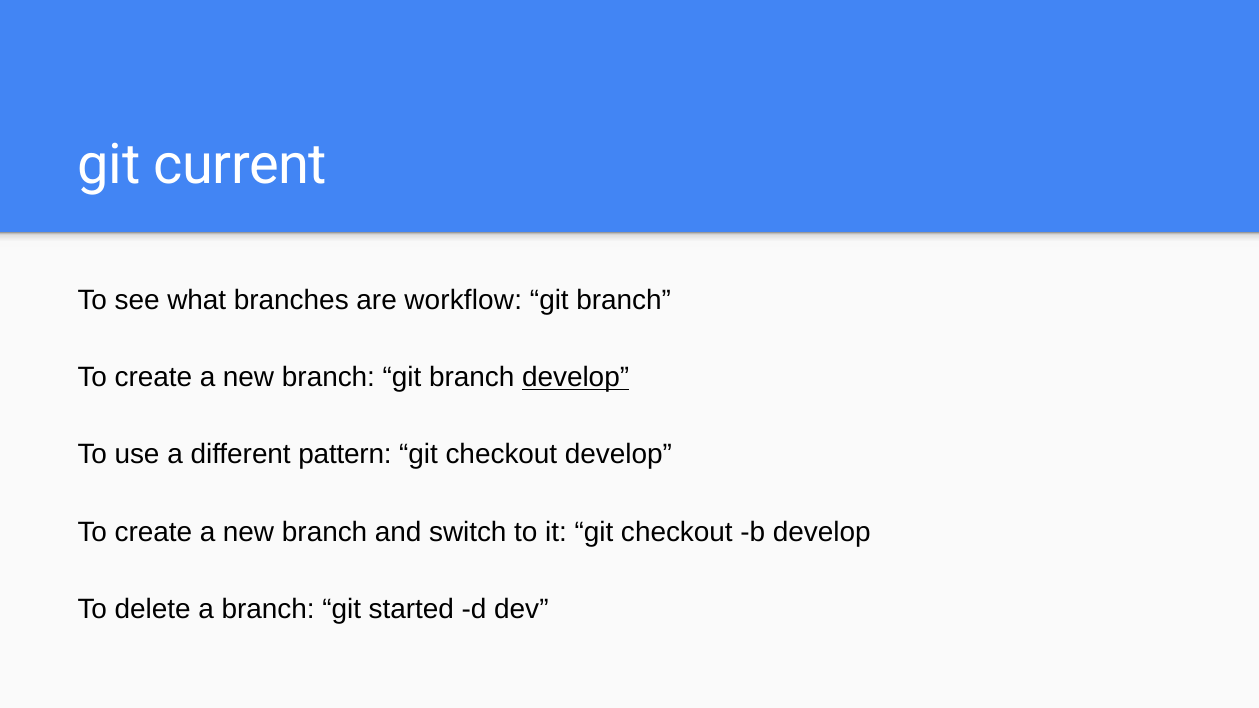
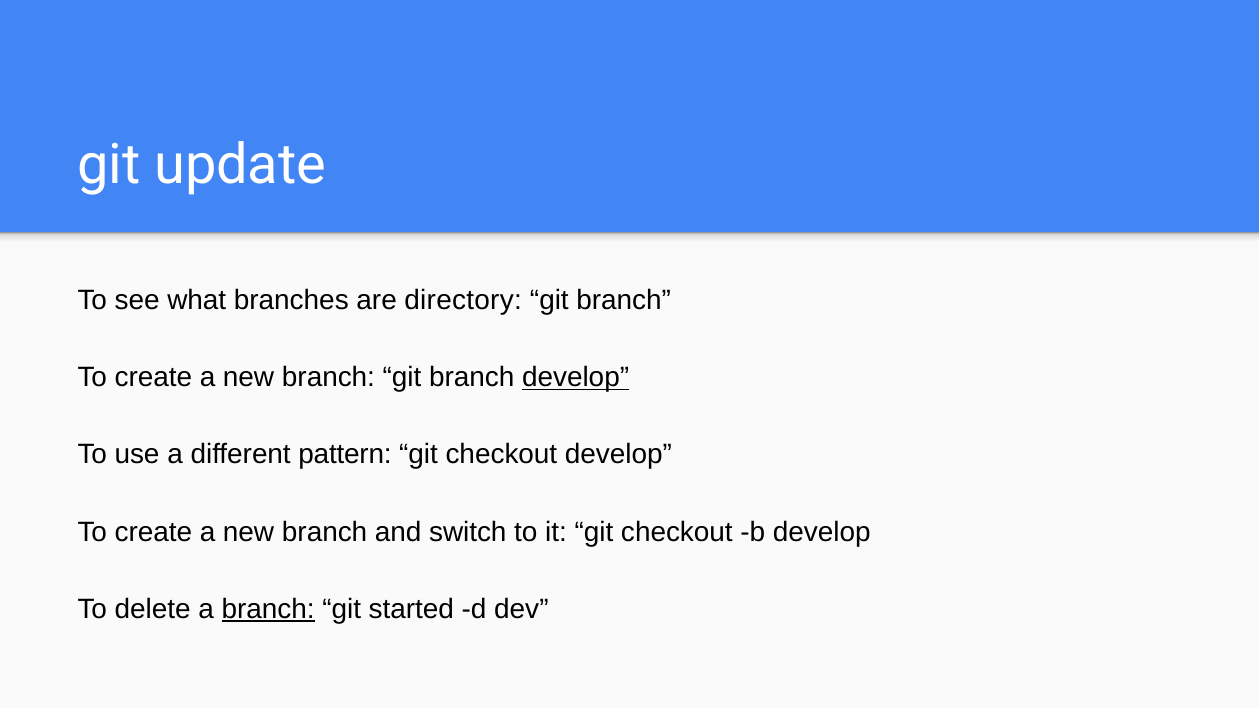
current: current -> update (240, 165)
workflow: workflow -> directory (463, 301)
branch underline: none -> present (268, 609)
